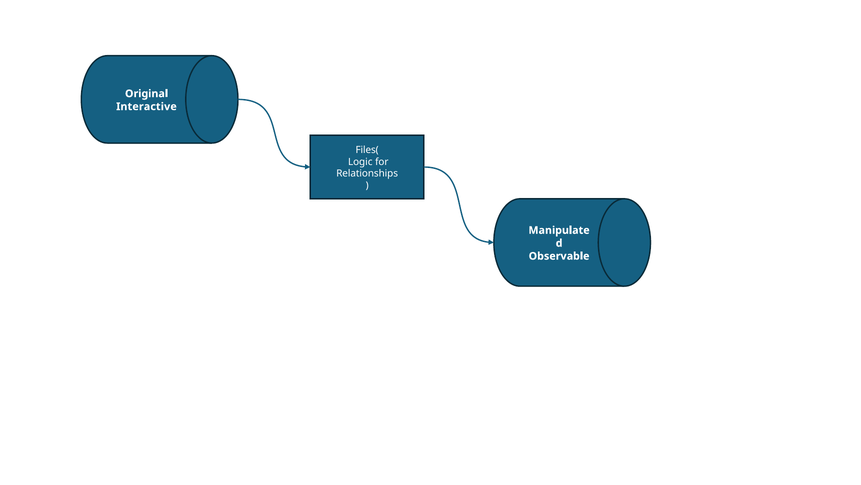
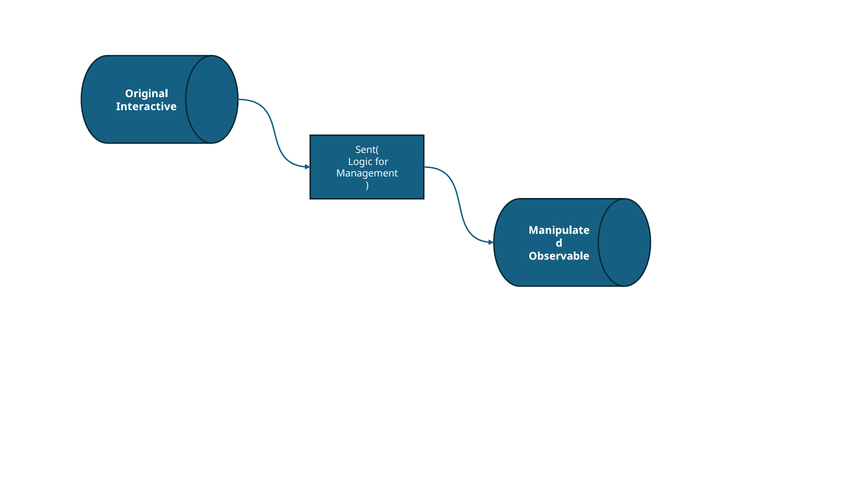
Files(: Files( -> Sent( (367, 150)
Relationships: Relationships -> Management (367, 173)
